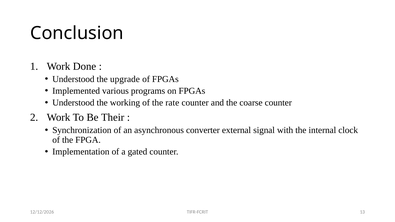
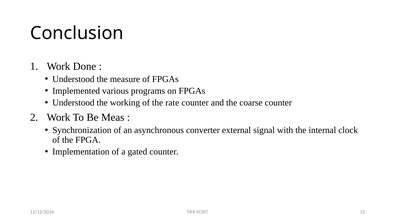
upgrade: upgrade -> measure (125, 79)
Their: Their -> Meas (113, 118)
